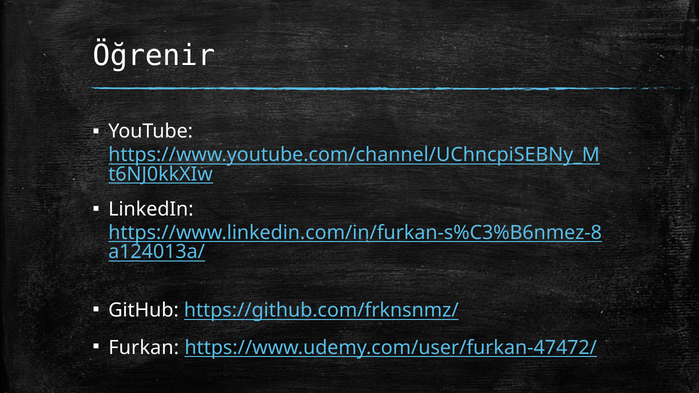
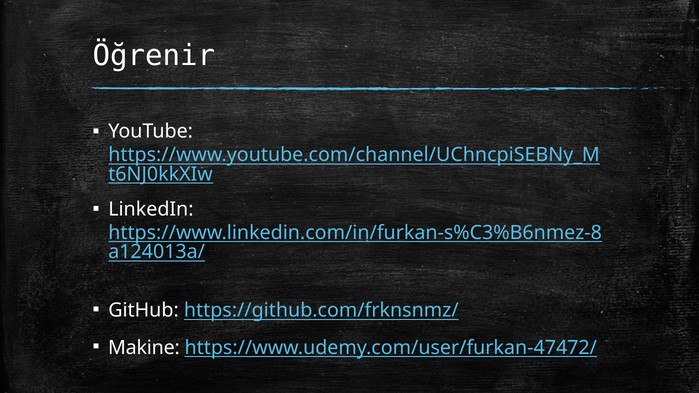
Furkan: Furkan -> Makine (144, 348)
